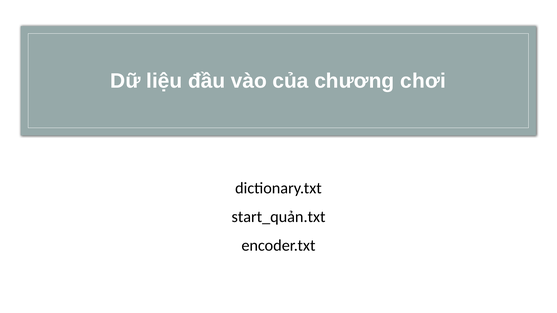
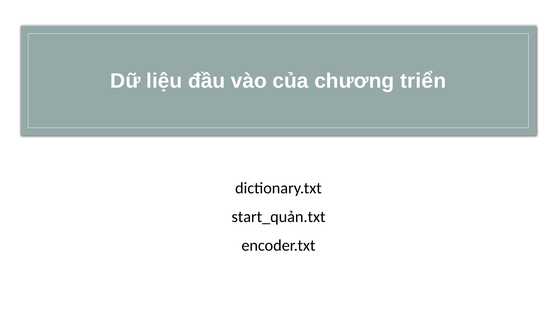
chơi: chơi -> triển (423, 81)
